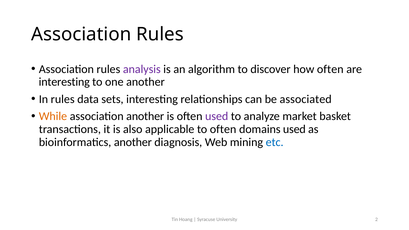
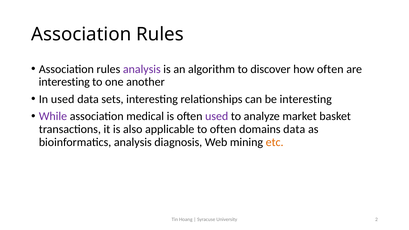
In rules: rules -> used (63, 99)
be associated: associated -> interesting (306, 99)
While colour: orange -> purple (53, 116)
association another: another -> medical (145, 116)
domains used: used -> data (294, 129)
bioinformatics another: another -> analysis (133, 142)
etc colour: blue -> orange (275, 142)
